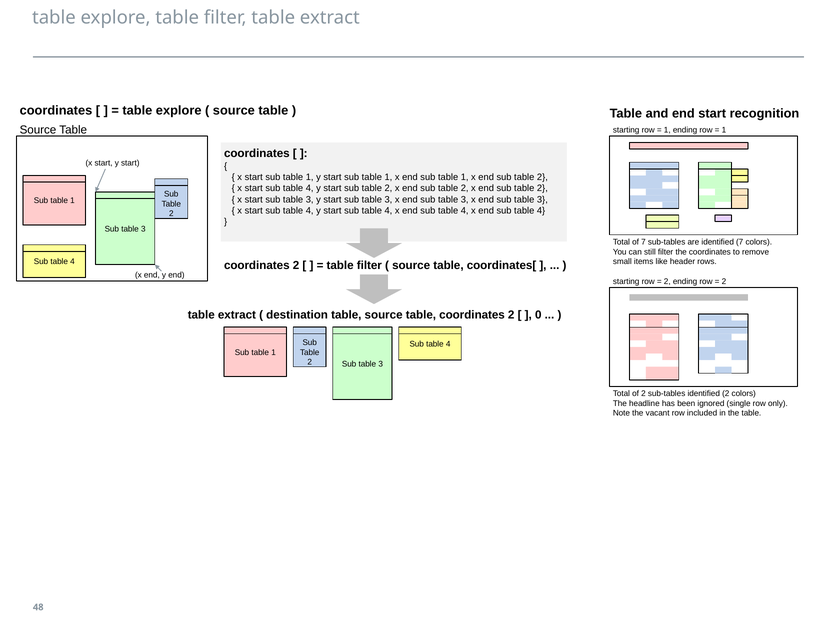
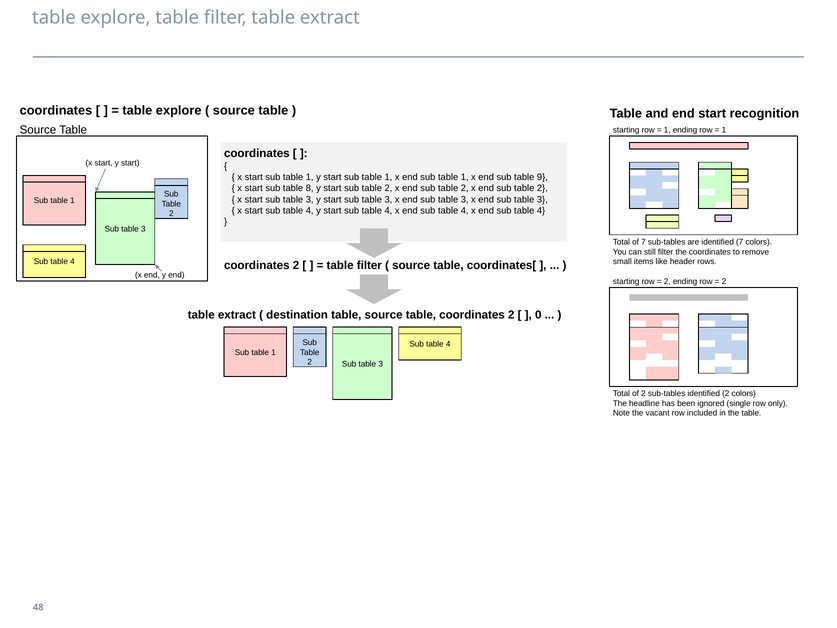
2: 2 -> 9 (542, 177)
4: 4 -> 8 (310, 188)
